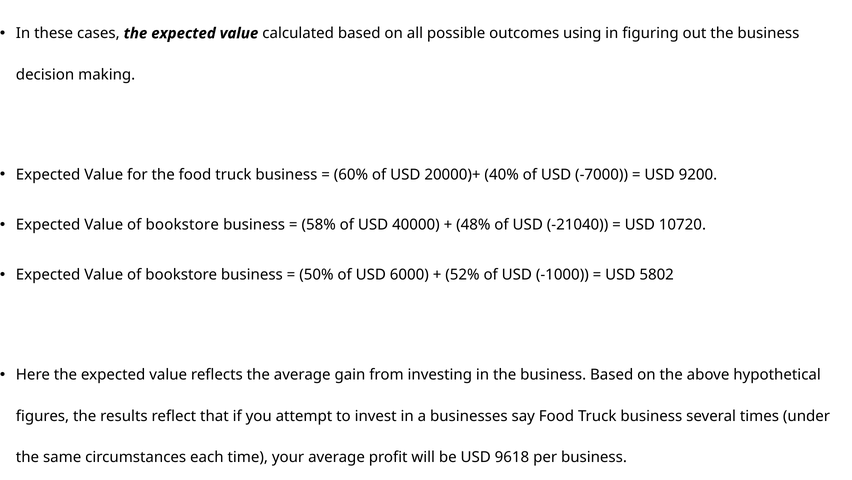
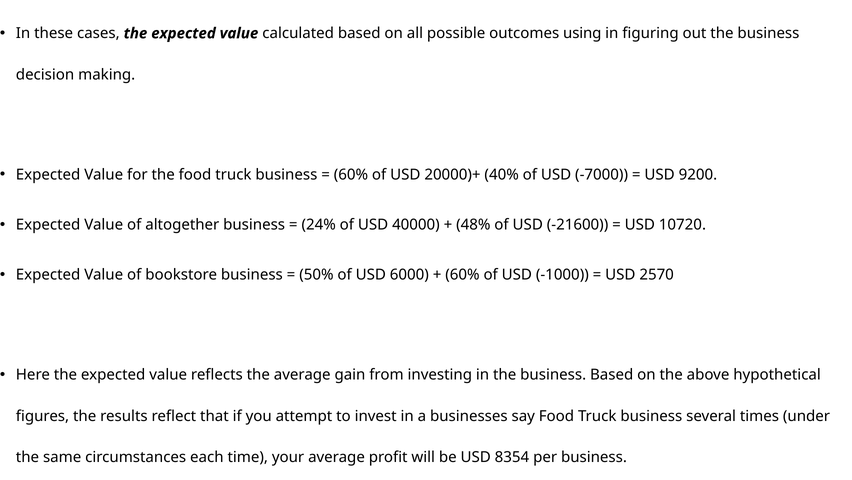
bookstore: bookstore -> altogether (182, 224)
58%: 58% -> 24% (319, 224)
-21040: -21040 -> -21600 (578, 224)
52%: 52% -> 60% (462, 274)
5802: 5802 -> 2570 (657, 274)
9618: 9618 -> 8354 (512, 457)
